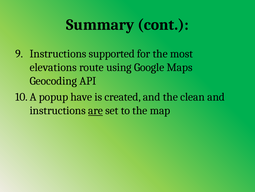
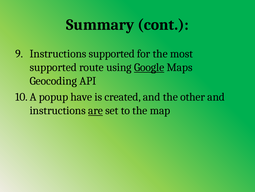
elevations: elevations -> supported (53, 67)
Google underline: none -> present (149, 67)
clean: clean -> other (193, 97)
